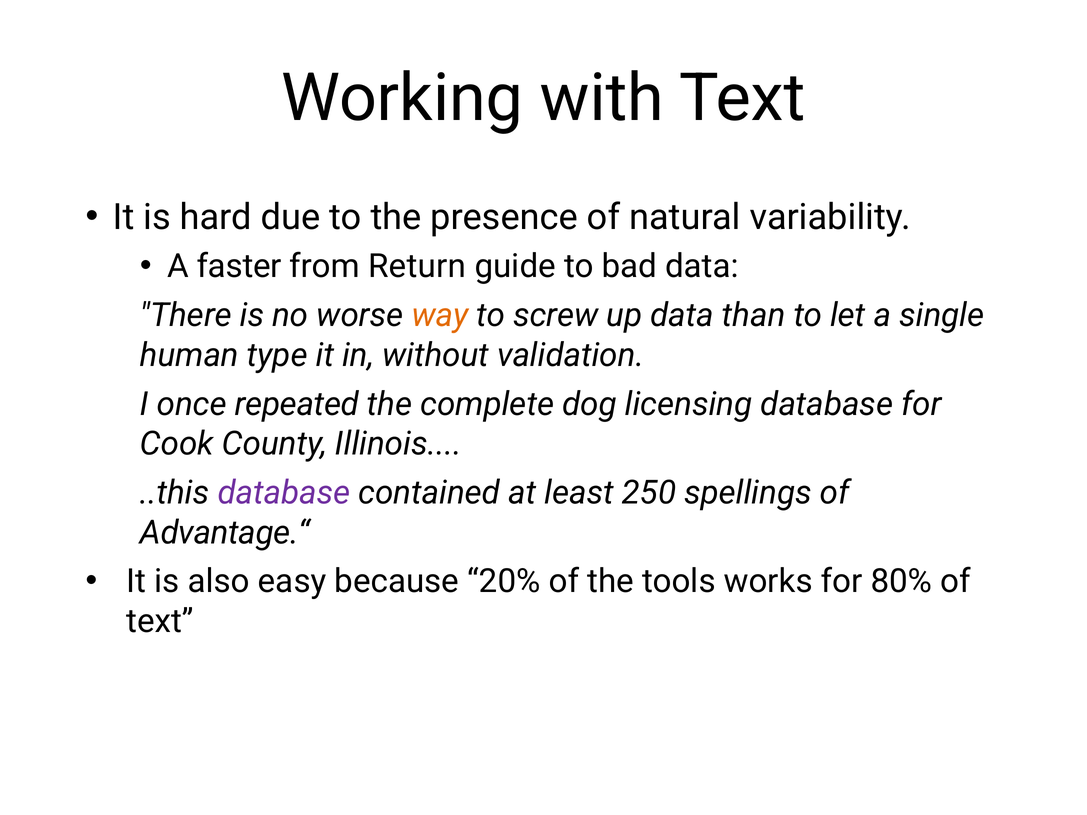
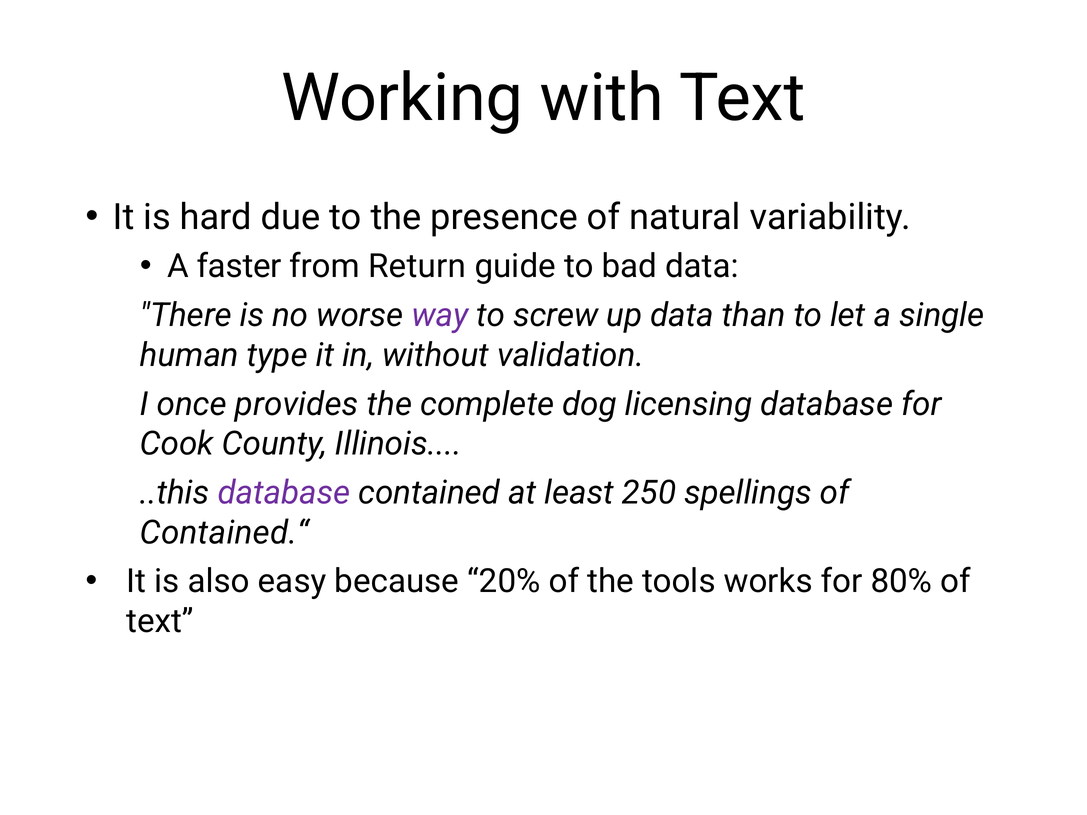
way colour: orange -> purple (440, 315)
repeated: repeated -> provides (297, 404)
Advantage.“: Advantage.“ -> Contained.“ (224, 533)
